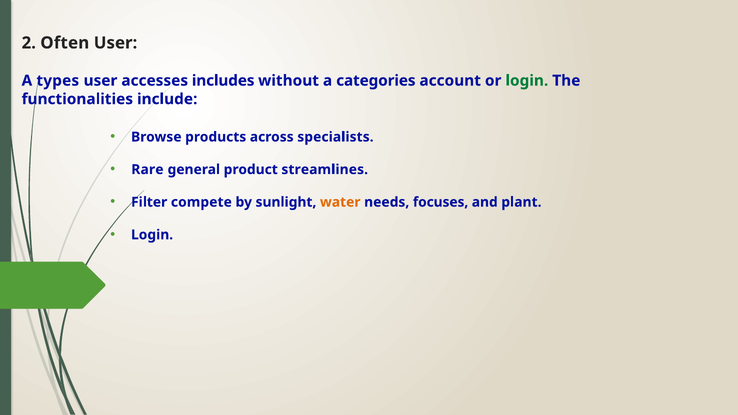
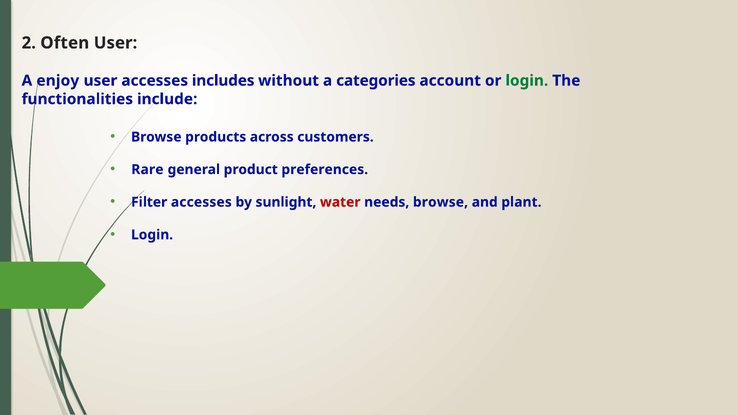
types: types -> enjoy (58, 81)
specialists: specialists -> customers (335, 137)
streamlines: streamlines -> preferences (325, 170)
Filter compete: compete -> accesses (201, 202)
water colour: orange -> red (340, 202)
needs focuses: focuses -> browse (440, 202)
